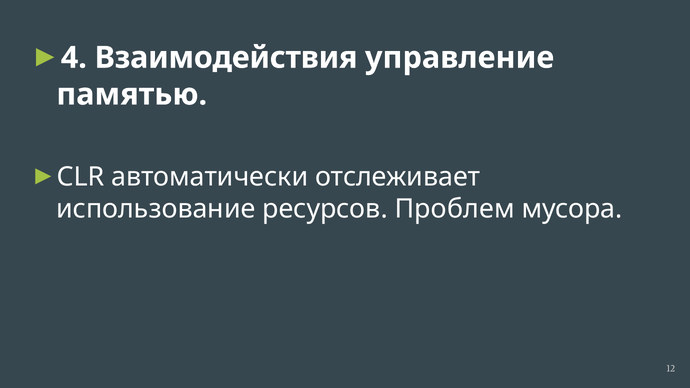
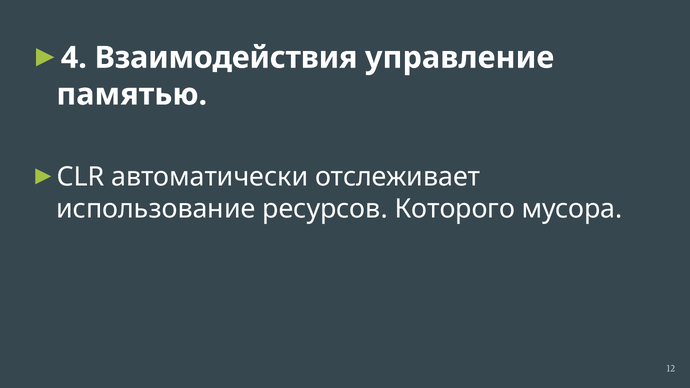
Проблем: Проблем -> Которого (455, 209)
